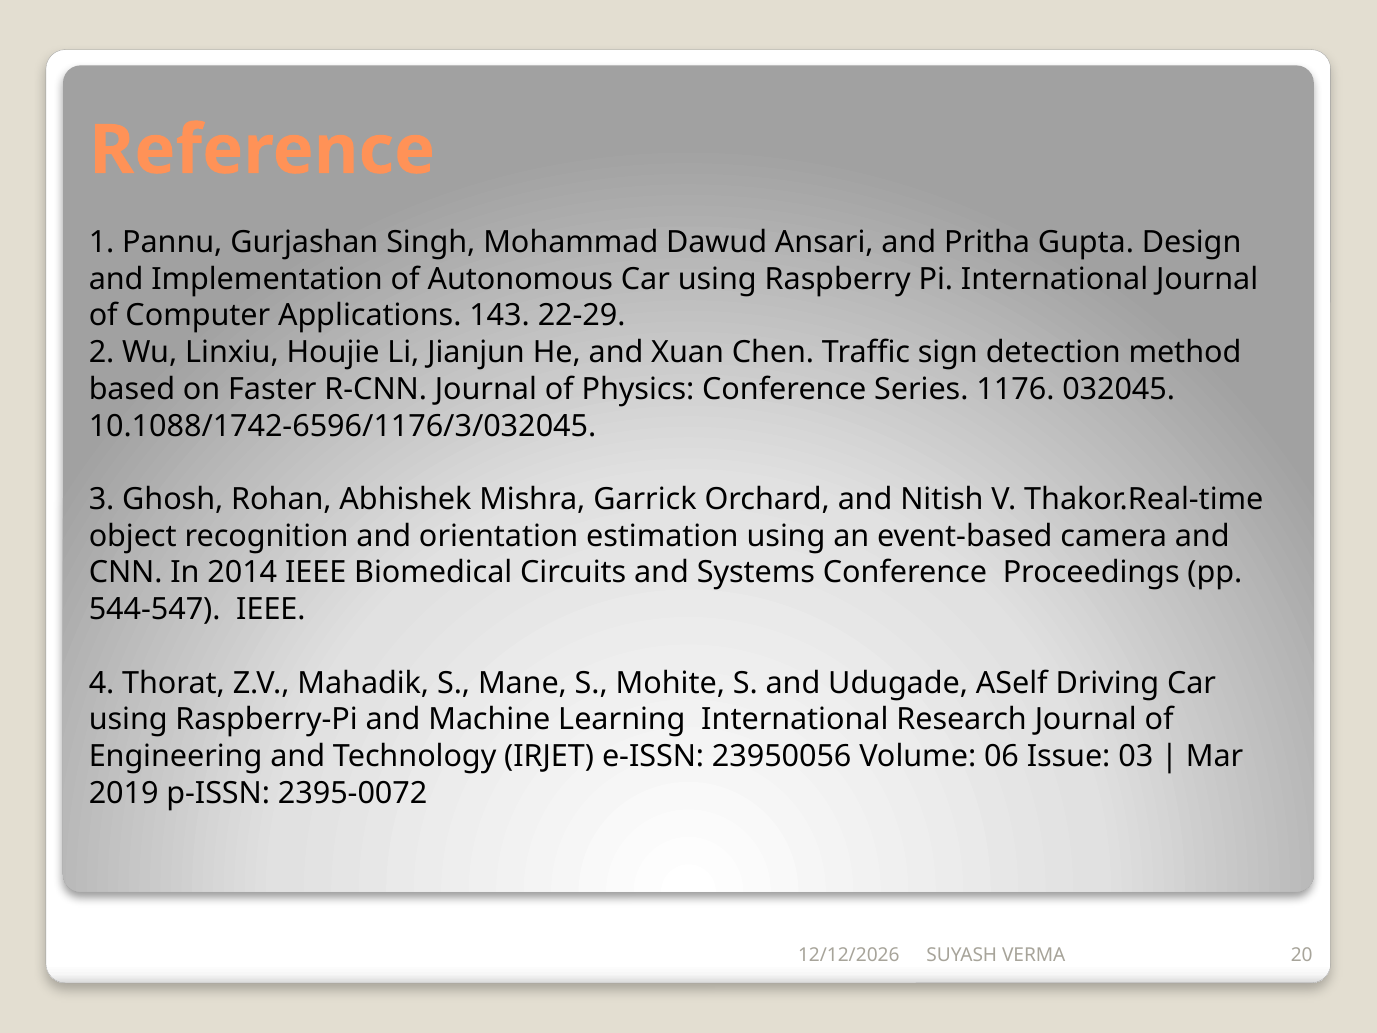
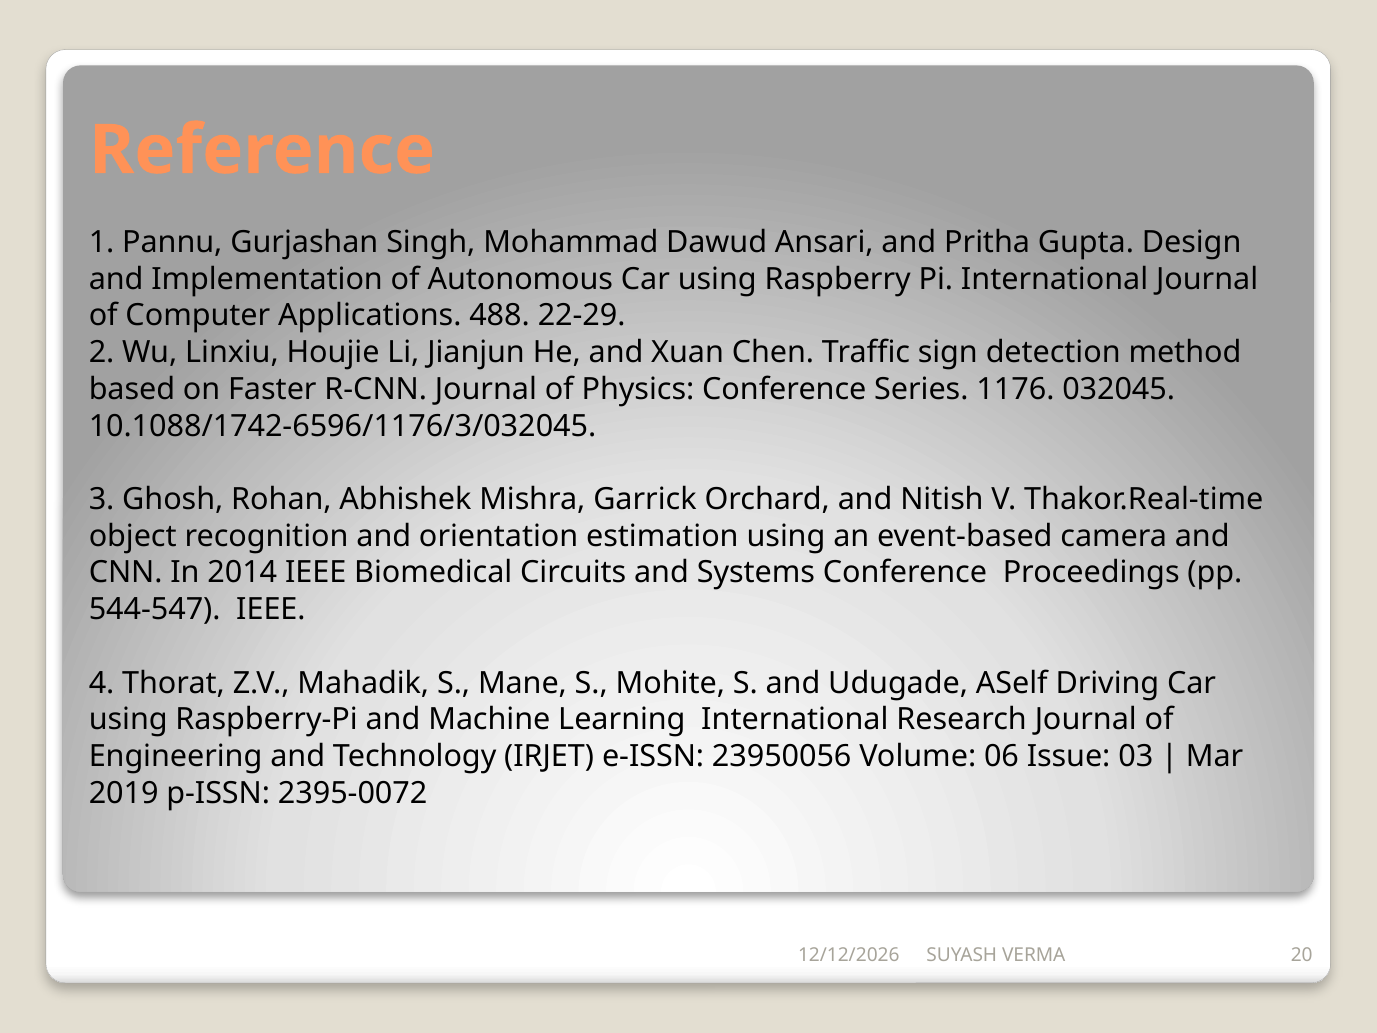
143: 143 -> 488 (500, 316)
